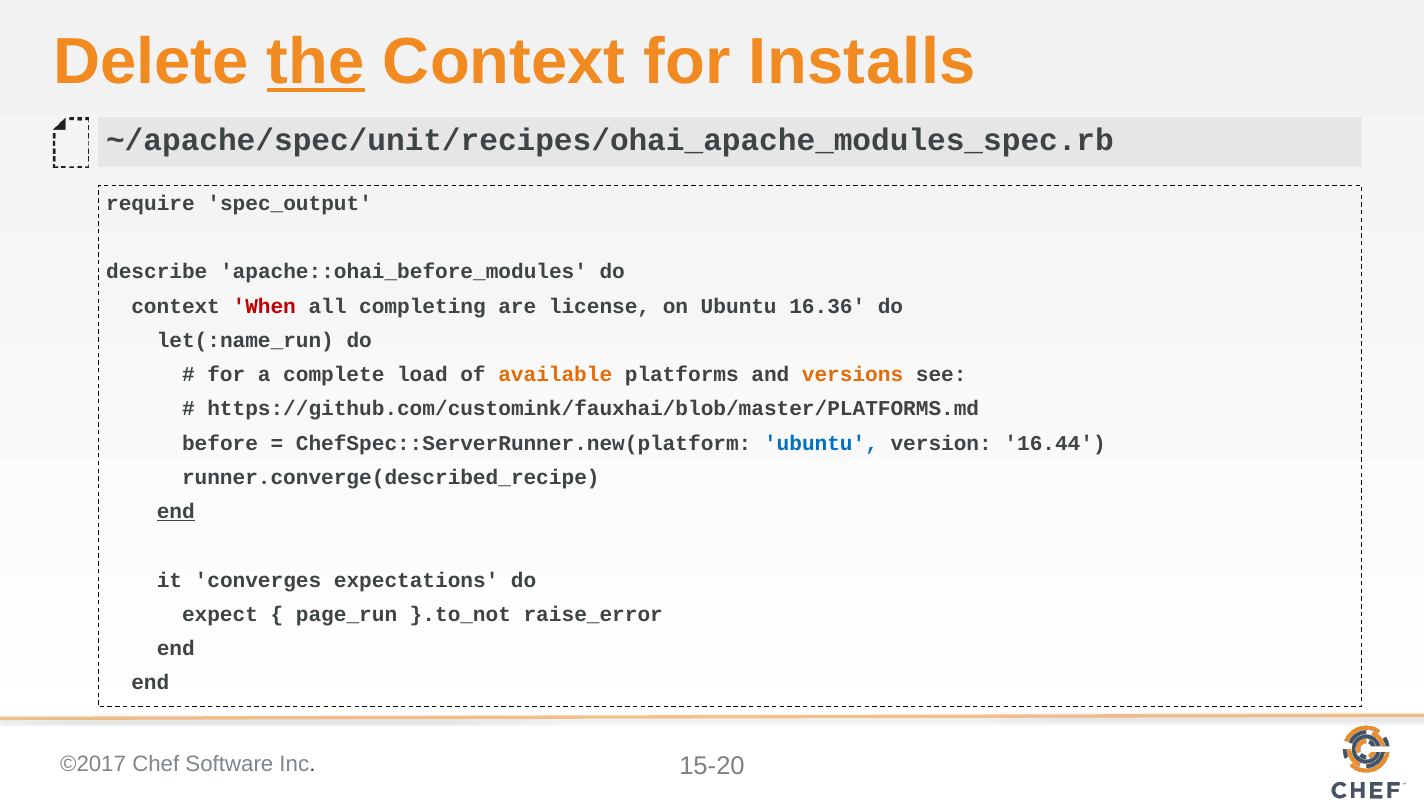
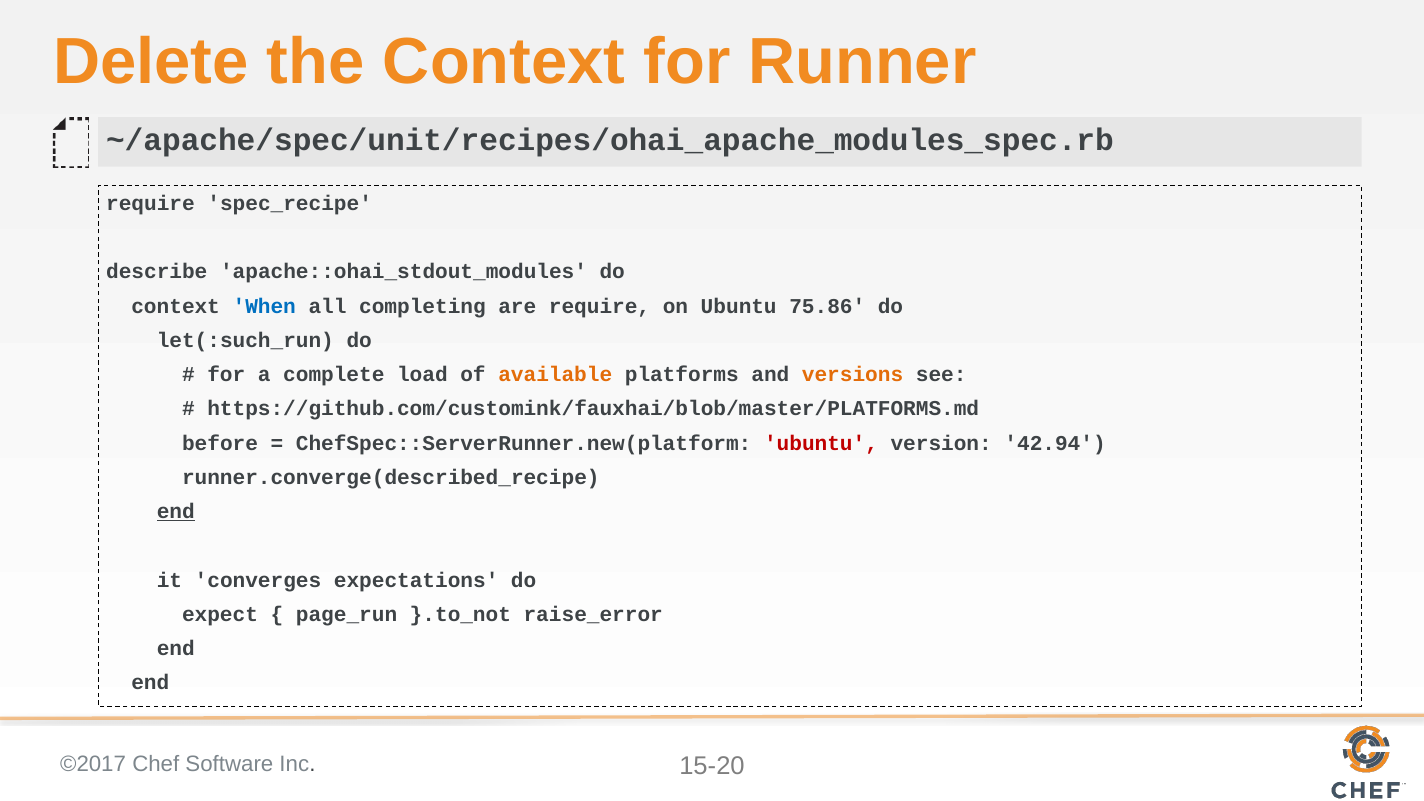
the underline: present -> none (316, 62)
Installs: Installs -> Runner (862, 62)
spec_output: spec_output -> spec_recipe (290, 203)
apache::ohai_before_modules: apache::ohai_before_modules -> apache::ohai_stdout_modules (404, 272)
When colour: red -> blue (264, 306)
are license: license -> require (600, 306)
16.36: 16.36 -> 75.86 (827, 306)
let(:name_run: let(:name_run -> let(:such_run (245, 340)
ubuntu colour: blue -> red (821, 443)
16.44: 16.44 -> 42.94 (1055, 443)
